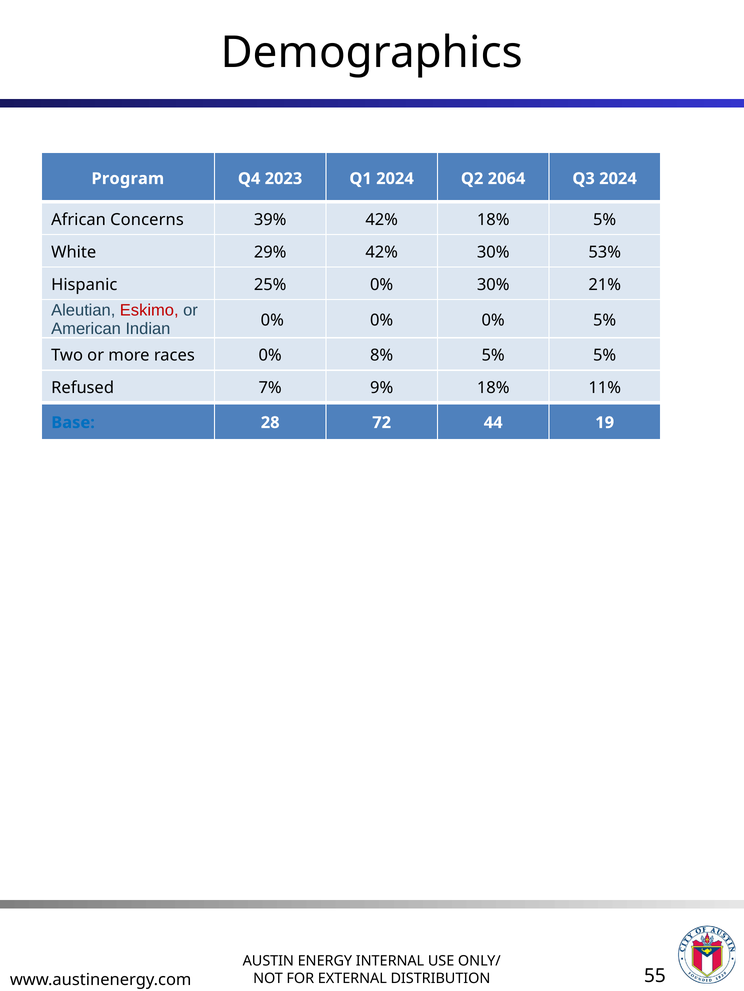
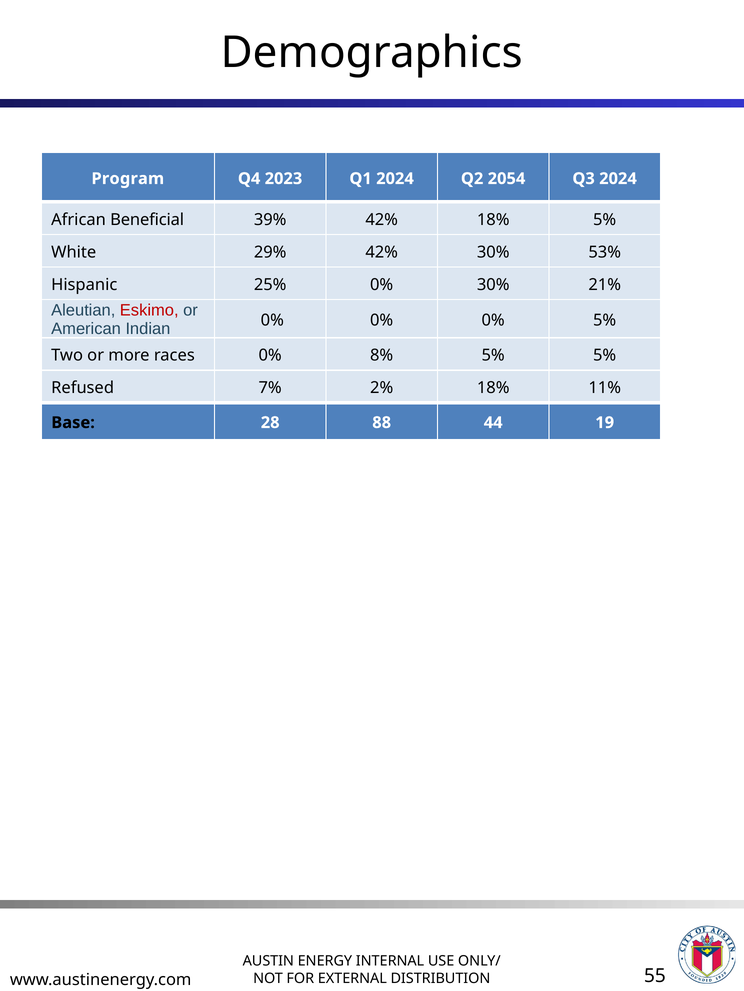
2064: 2064 -> 2054 (506, 179)
Concerns: Concerns -> Beneficial (147, 220)
9%: 9% -> 2% (382, 388)
Base colour: blue -> black (73, 423)
72: 72 -> 88 (382, 423)
